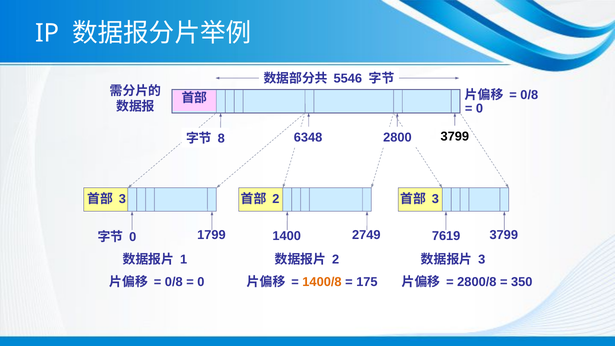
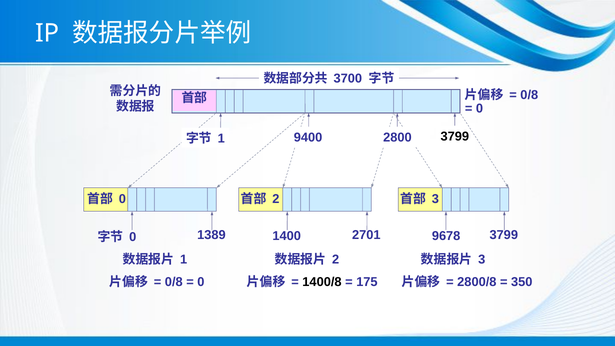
5546: 5546 -> 3700 (348, 79)
6348: 6348 -> 9400 (308, 137)
8: 8 -> 1 (221, 139)
3: 3 -> 0 (122, 199)
1799: 1799 -> 1389 (211, 235)
2749: 2749 -> 2701 (366, 235)
7619: 7619 -> 9678 (446, 236)
1400/8 colour: orange -> black (322, 282)
